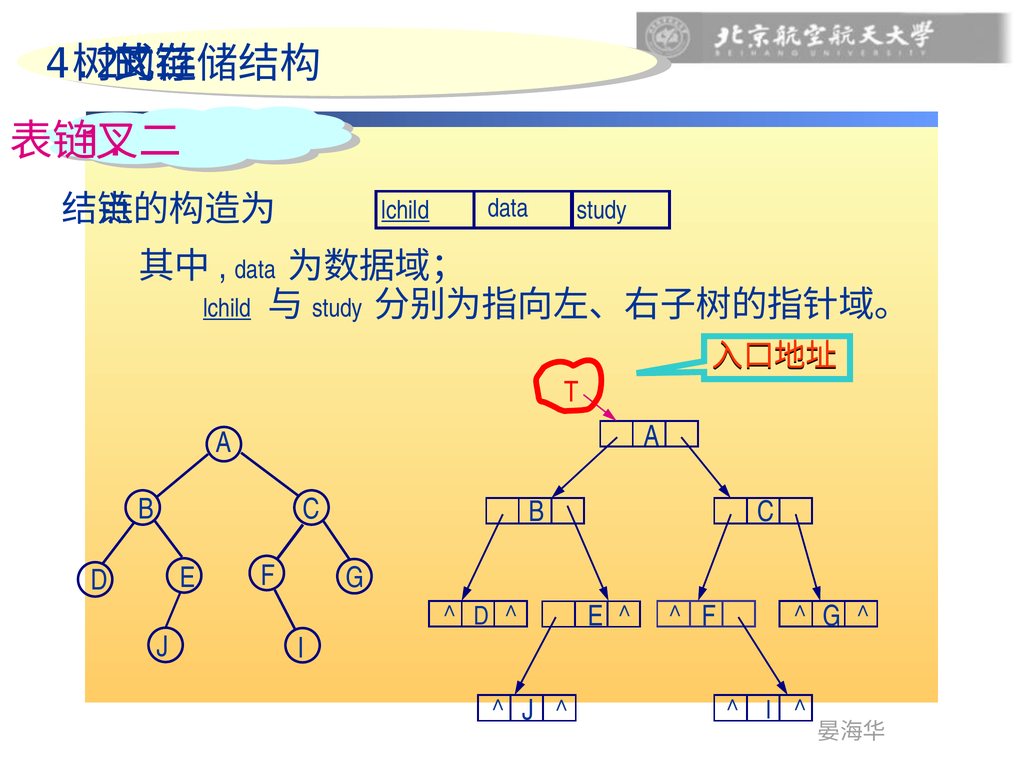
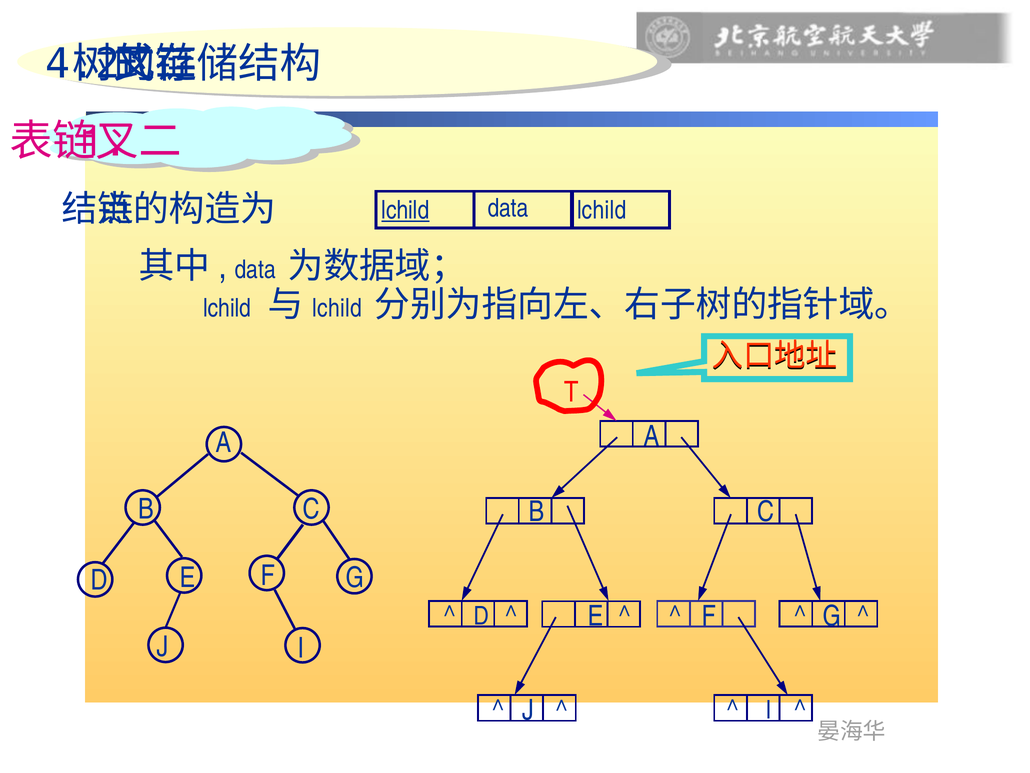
data study: study -> lchild (602, 210)
lchild underline: present -> none (227, 308)
study: study -> lchild (337, 308)
